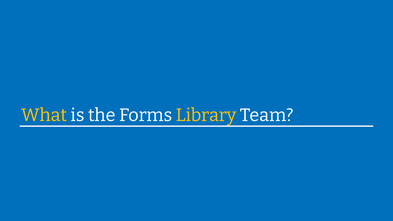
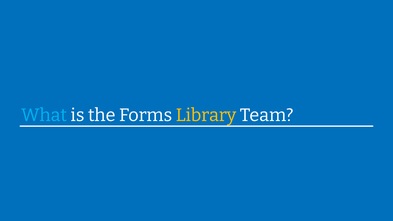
What colour: yellow -> light blue (44, 115)
